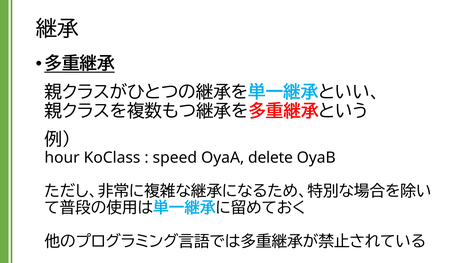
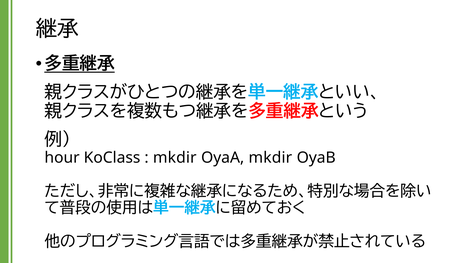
speed: speed -> mkdir (175, 158)
OyaA delete: delete -> mkdir (270, 158)
